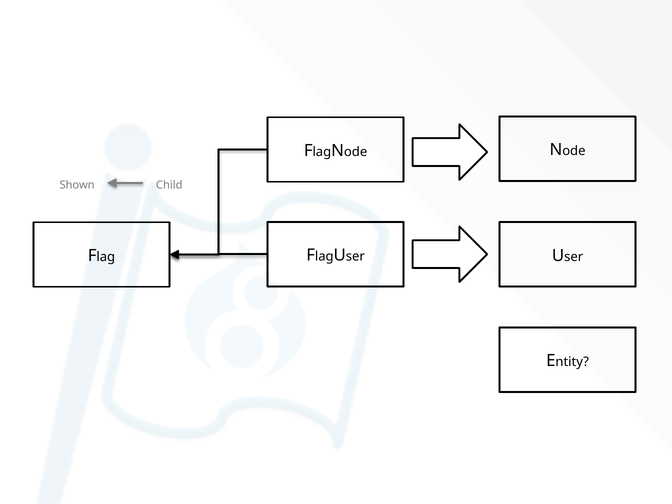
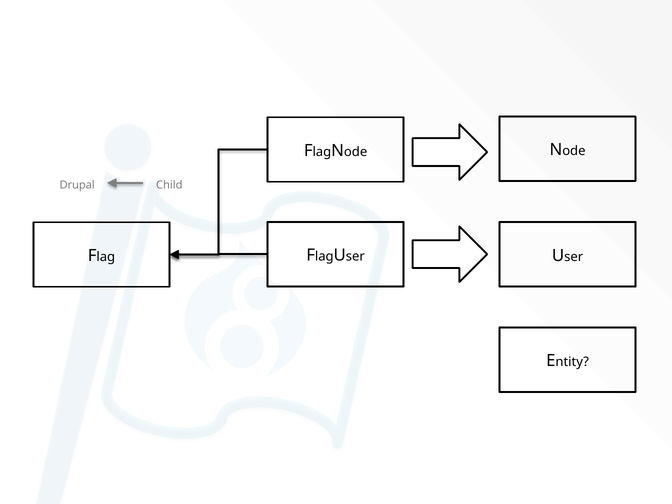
Shown: Shown -> Drupal (77, 185)
